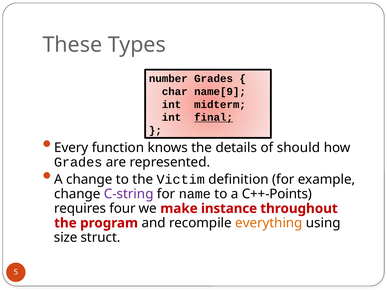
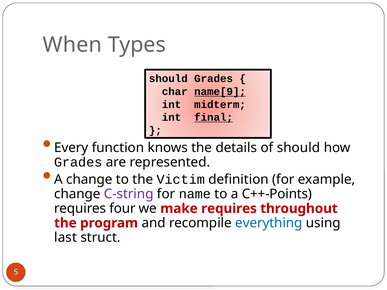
These: These -> When (72, 45)
number: number -> should (168, 79)
name[9 underline: none -> present (220, 92)
make instance: instance -> requires (229, 209)
everything colour: orange -> blue (269, 223)
size: size -> last (66, 238)
